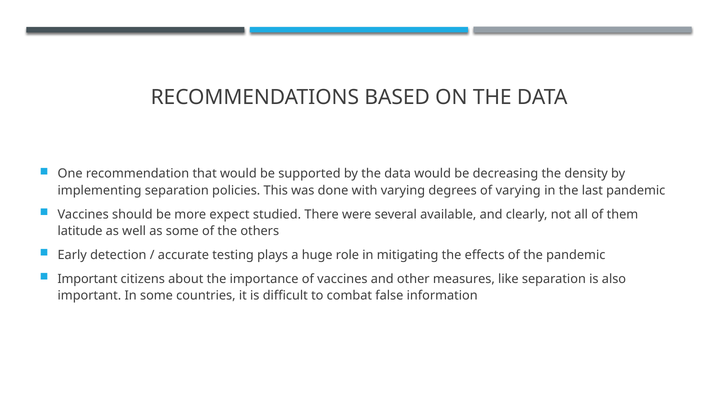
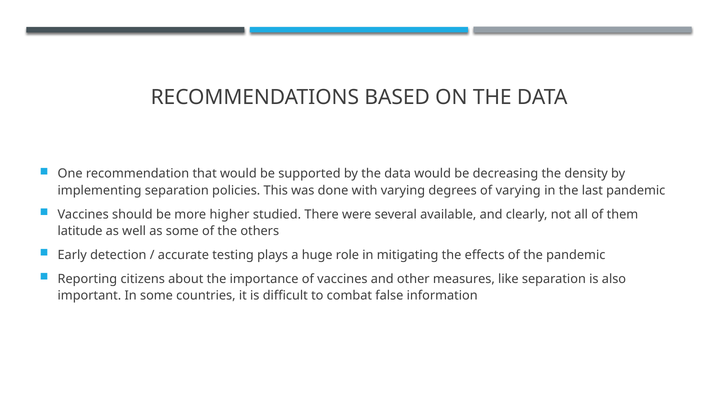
expect: expect -> higher (229, 214)
Important: Important -> Reporting (87, 279)
